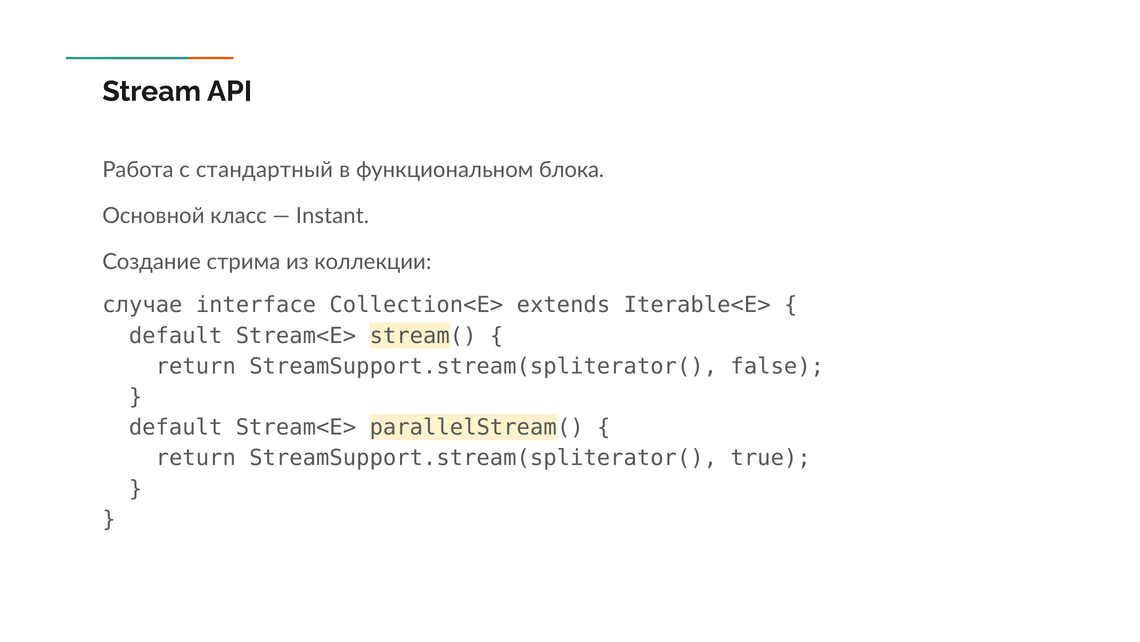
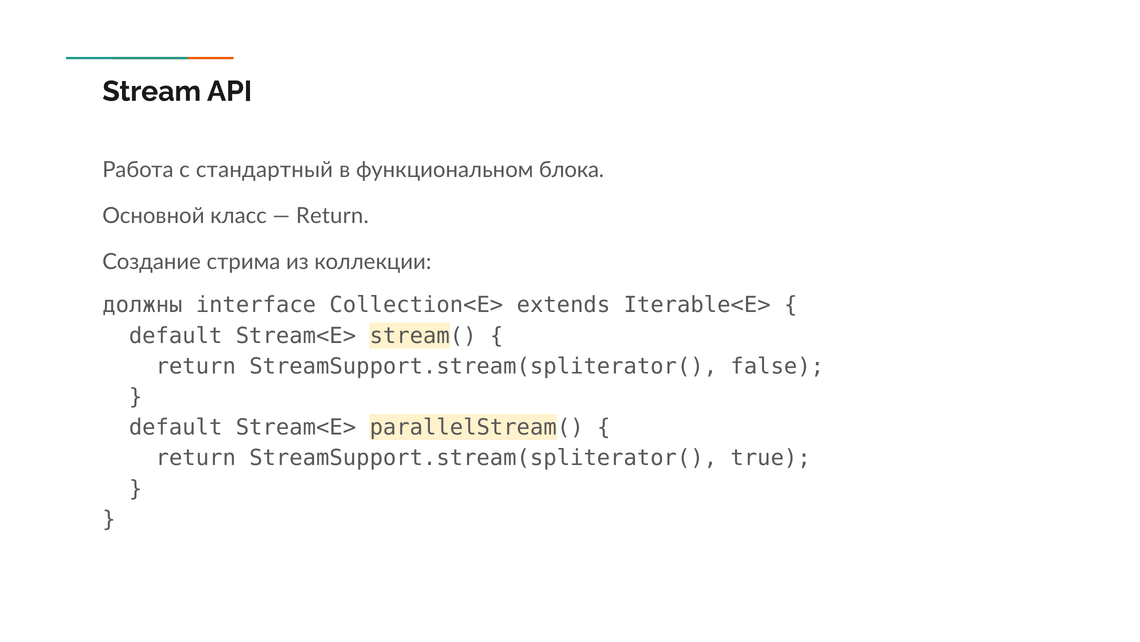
Instant: Instant -> Return (332, 216)
случае: случае -> должны (142, 305)
